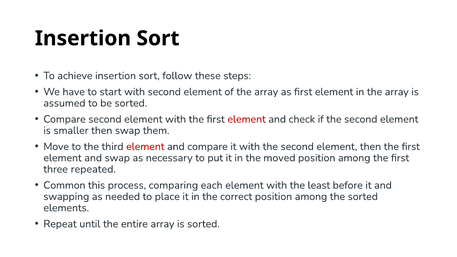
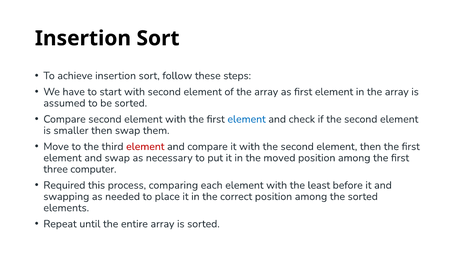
element colour: red -> blue (247, 119)
repeated: repeated -> computer (93, 169)
Common: Common -> Required (64, 185)
